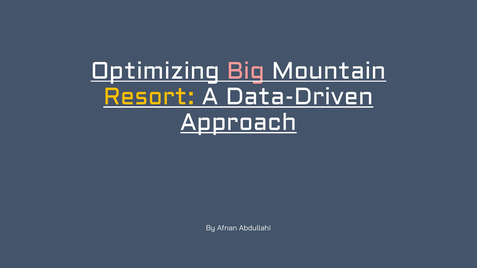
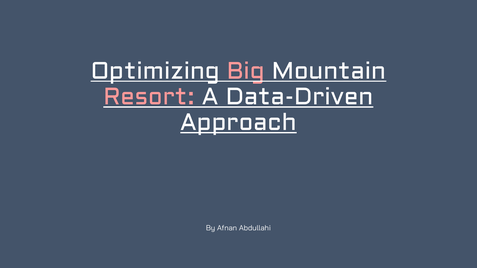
Resort colour: yellow -> pink (149, 97)
